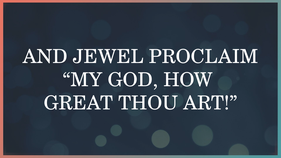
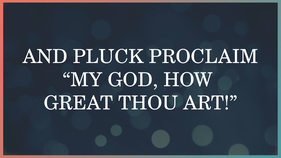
JEWEL: JEWEL -> PLUCK (108, 57)
